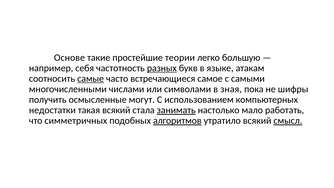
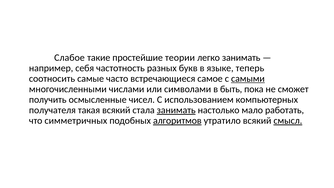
Основе: Основе -> Слабое (69, 58)
легко большую: большую -> занимать (241, 58)
разных underline: present -> none (162, 68)
атакам: атакам -> теперь (250, 68)
самые underline: present -> none (91, 79)
самыми underline: none -> present (248, 79)
зная: зная -> быть (231, 89)
шифры: шифры -> сможет (293, 89)
могут: могут -> чисел (142, 100)
недостатки: недостатки -> получателя (52, 110)
